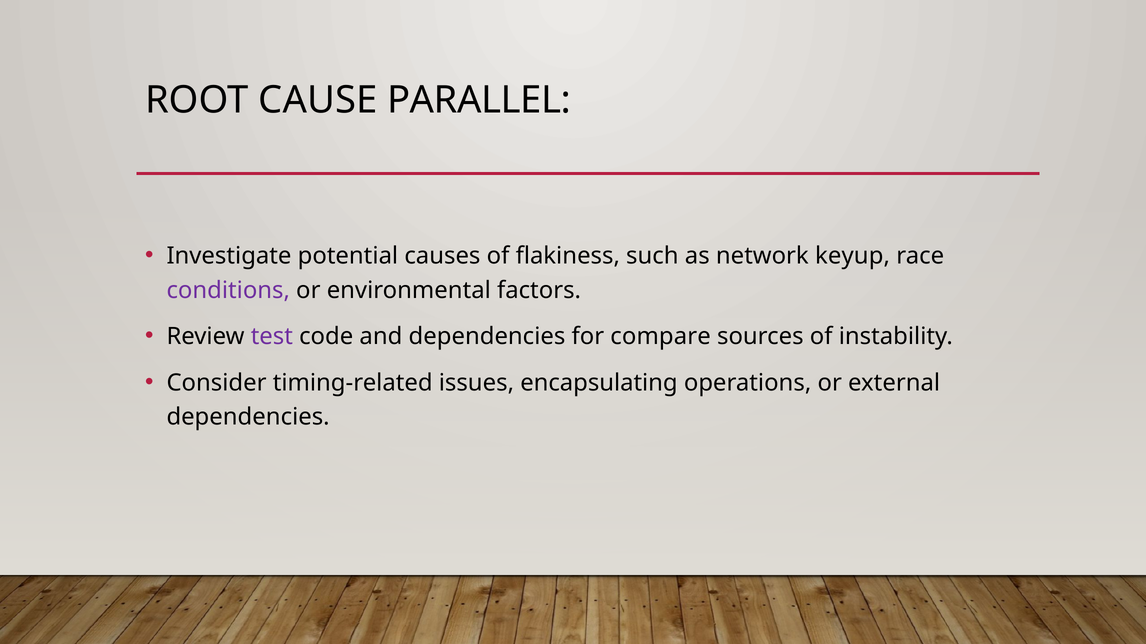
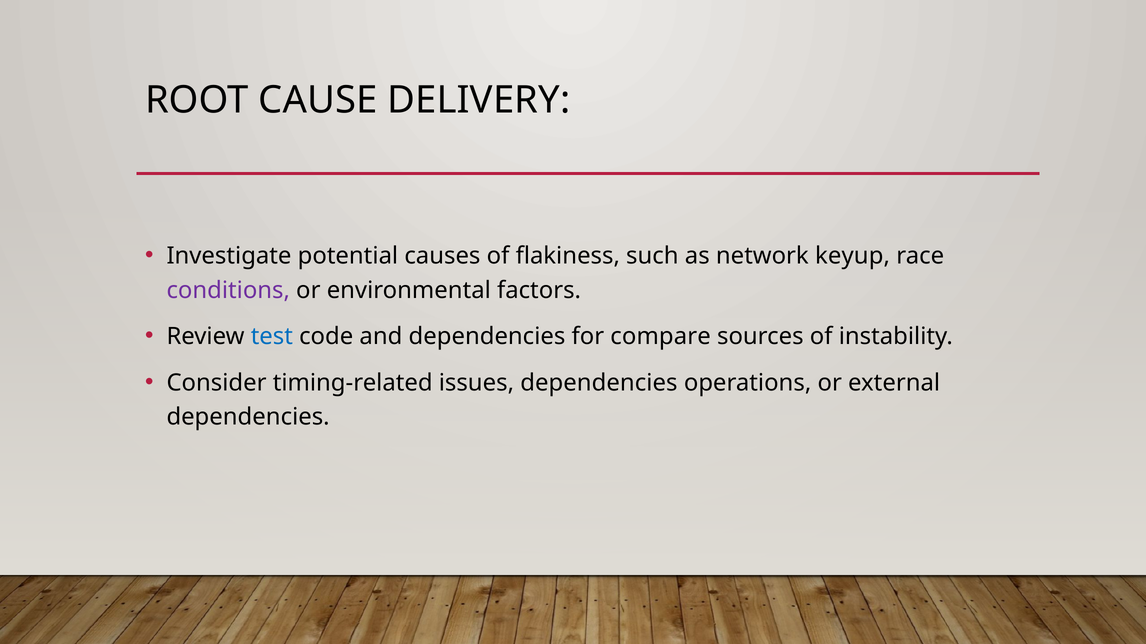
PARALLEL: PARALLEL -> DELIVERY (479, 100)
test colour: purple -> blue (272, 337)
issues encapsulating: encapsulating -> dependencies (599, 383)
